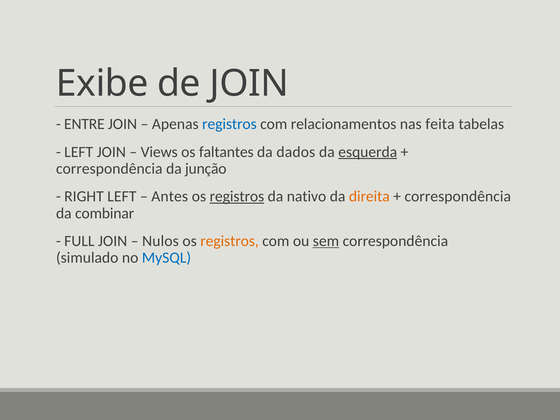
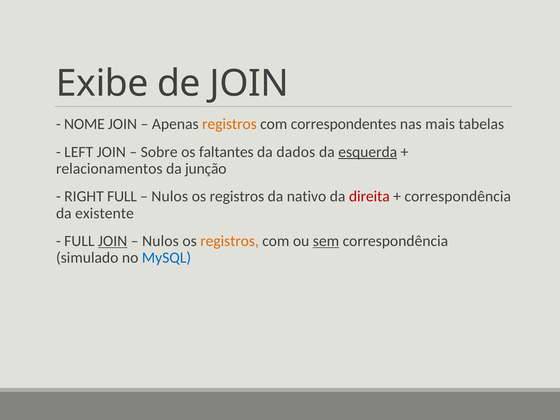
ENTRE: ENTRE -> NOME (84, 124)
registros colour: blue -> orange (229, 124)
relacionamentos: relacionamentos -> correspondentes (344, 124)
feita: feita -> mais (440, 124)
Views: Views -> Sobre (159, 152)
correspondência: correspondência -> relacionamentos (109, 169)
RIGHT LEFT: LEFT -> FULL (122, 196)
Antes: Antes -> Nulos (170, 196)
registros underline: present -> none (237, 196)
direita colour: orange -> red (369, 196)
combinar: combinar -> existente (104, 213)
JOIN underline: none -> present (113, 241)
